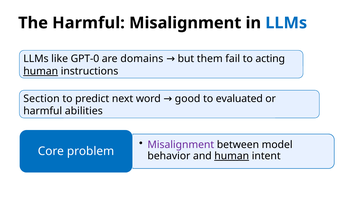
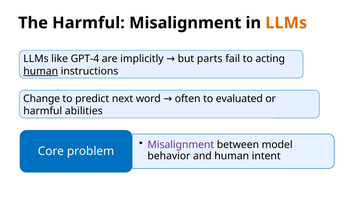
LLMs colour: blue -> orange (286, 23)
GPT-0: GPT-0 -> GPT-4 (85, 59)
domains: domains -> implicitly (142, 59)
them: them -> parts (210, 59)
Section: Section -> Change (42, 99)
good: good -> often (188, 99)
human underline: present -> none (232, 156)
